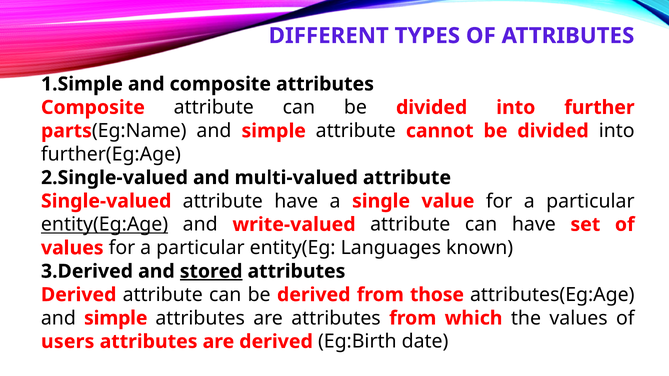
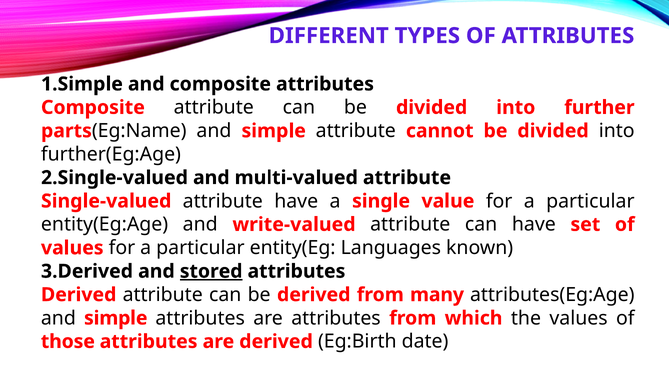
entity(Eg:Age underline: present -> none (105, 225)
those: those -> many (437, 295)
users: users -> those (68, 342)
